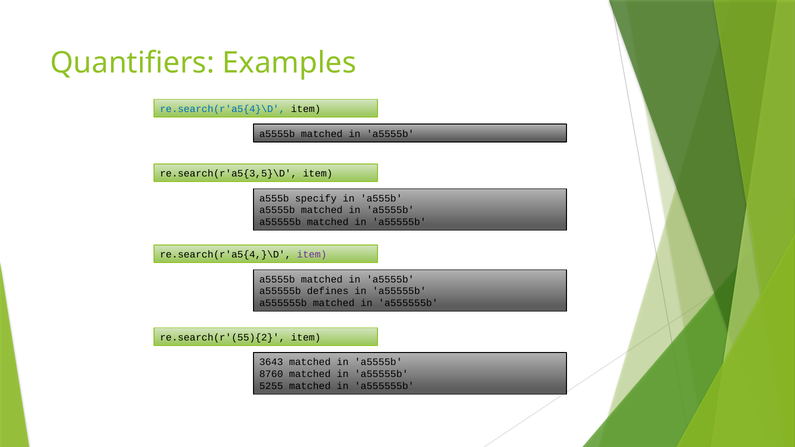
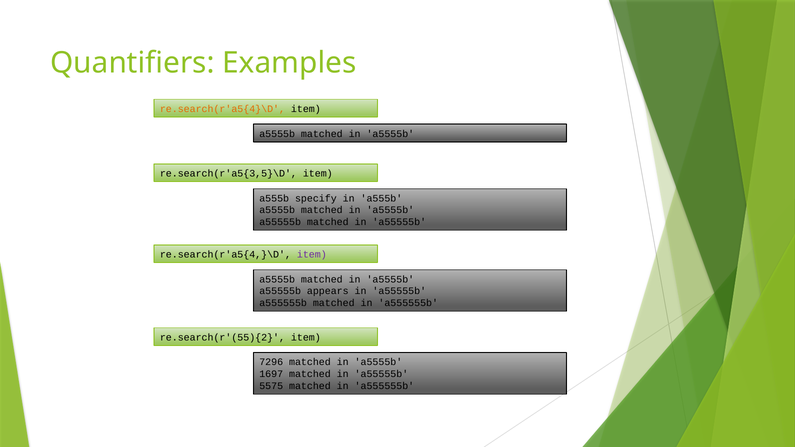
re.search(r'a5{4}\D colour: blue -> orange (222, 109)
defines: defines -> appears (328, 291)
3643: 3643 -> 7296 (271, 362)
8760: 8760 -> 1697 (271, 374)
5255: 5255 -> 5575 (271, 386)
